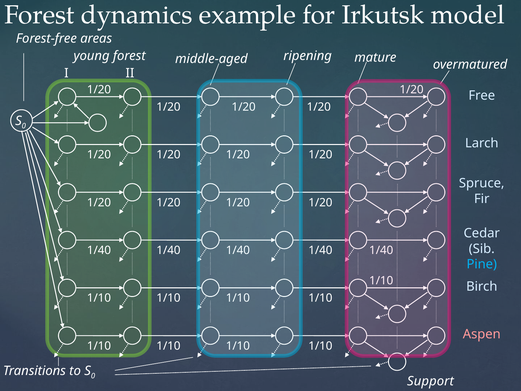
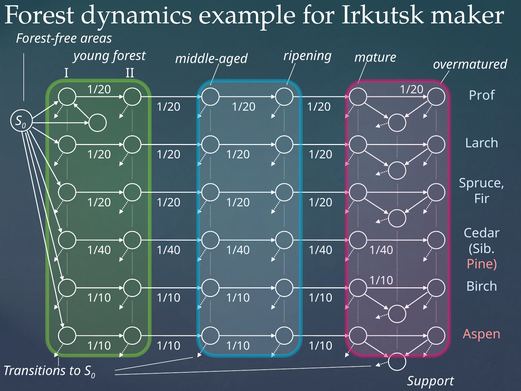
model: model -> maker (468, 15)
Free: Free -> Prof (482, 95)
Pine colour: light blue -> pink (482, 264)
